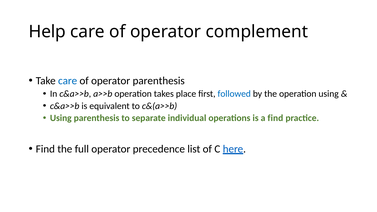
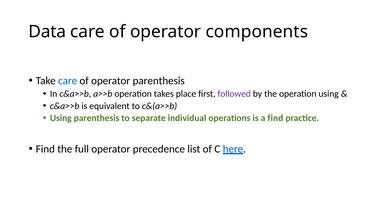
Help: Help -> Data (47, 32)
complement: complement -> components (257, 32)
followed colour: blue -> purple (234, 94)
